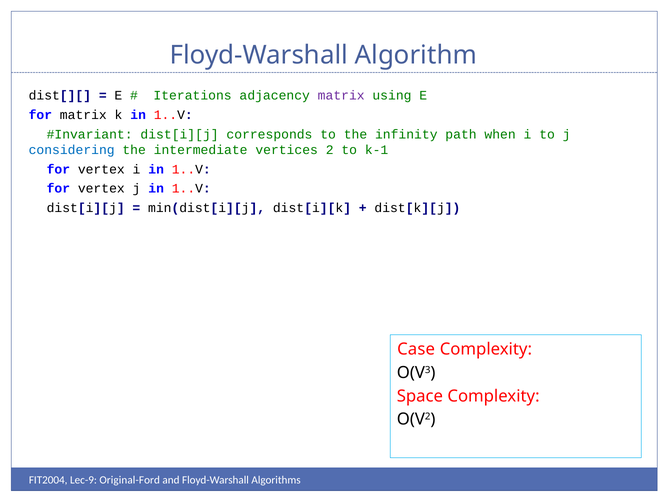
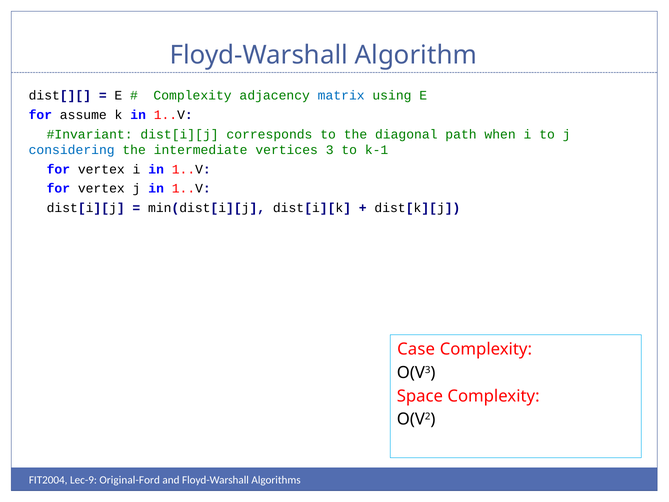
Iterations: Iterations -> Complexity (193, 96)
matrix colour: purple -> blue (341, 96)
for matrix: matrix -> assume (83, 115)
infinity: infinity -> diagonal (406, 134)
2: 2 -> 3 (330, 150)
